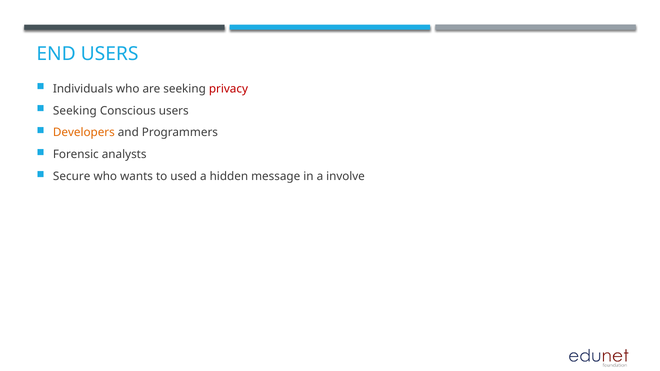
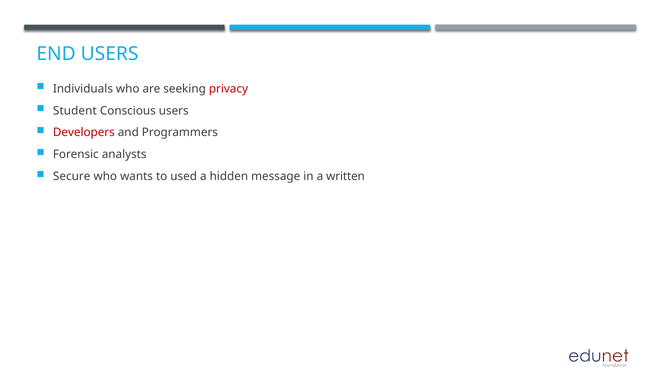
Seeking: Seeking -> Student (75, 111)
Developers colour: orange -> red (84, 133)
involve: involve -> written (346, 176)
